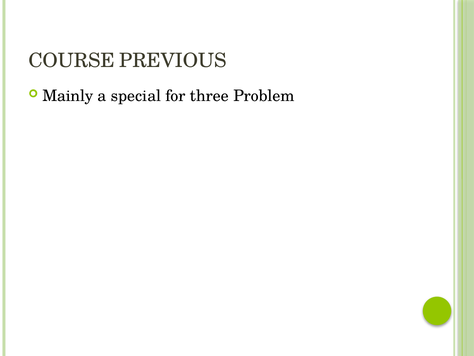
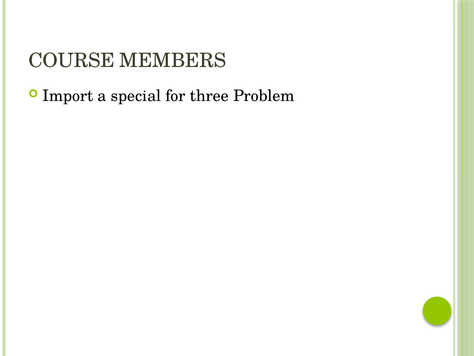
PREVIOUS: PREVIOUS -> MEMBERS (173, 61)
Mainly: Mainly -> Import (68, 96)
